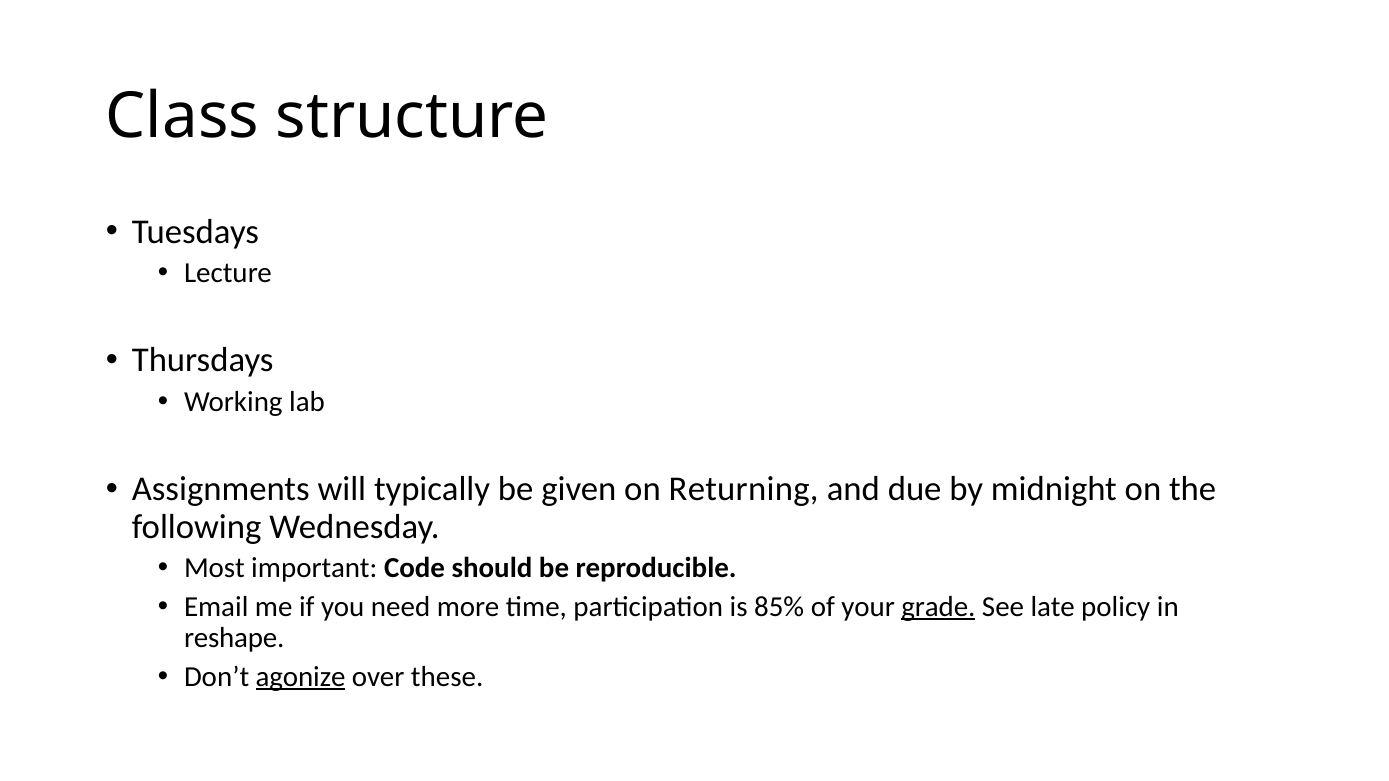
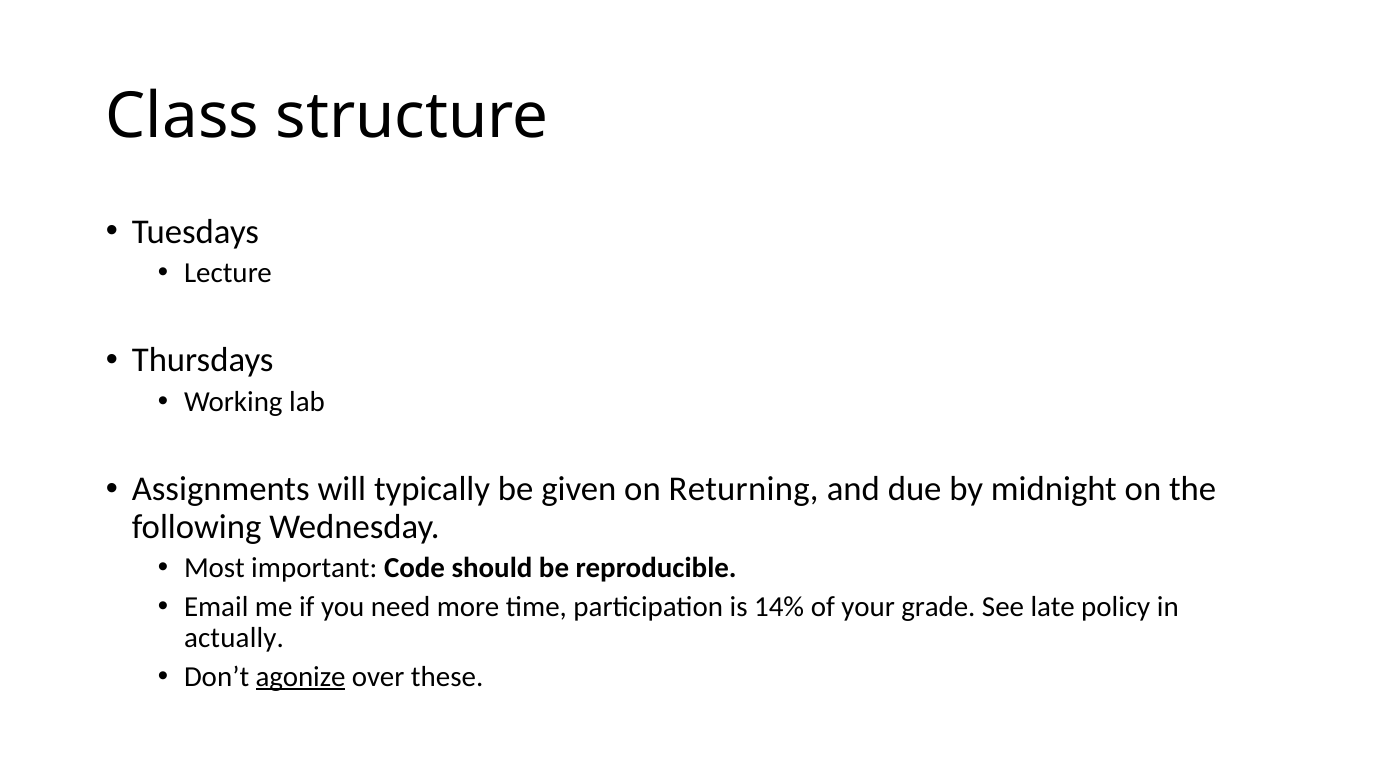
85%: 85% -> 14% (779, 607)
grade underline: present -> none (938, 607)
reshape: reshape -> actually (234, 638)
